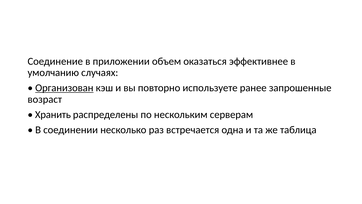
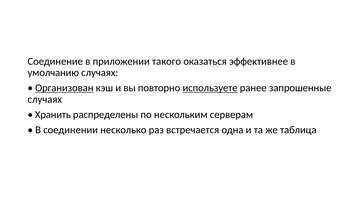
объем: объем -> такого (167, 61)
используете underline: none -> present (210, 88)
возраст: возраст -> случаях (45, 99)
